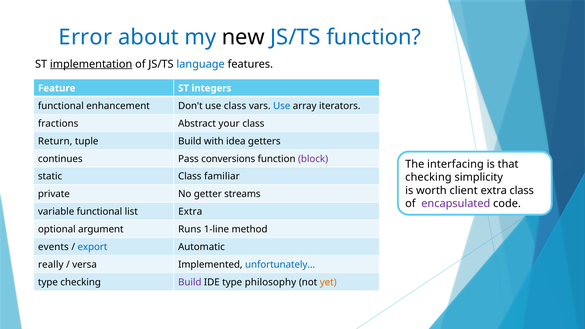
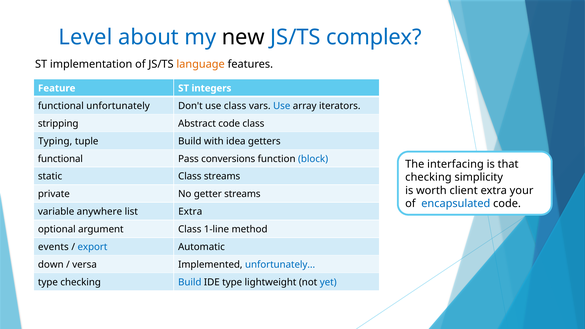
Error: Error -> Level (85, 37)
JS/TS function: function -> complex (374, 37)
implementation underline: present -> none (91, 64)
language colour: blue -> orange (201, 64)
functional enhancement: enhancement -> unfortunately (118, 106)
fractions: fractions -> stripping (58, 124)
Abstract your: your -> code (229, 124)
Return: Return -> Typing (55, 141)
continues: continues -> functional (60, 159)
block colour: purple -> blue (313, 159)
Class familiar: familiar -> streams (222, 176)
extra class: class -> your (522, 191)
encapsulated colour: purple -> blue (456, 204)
variable functional: functional -> anywhere (99, 212)
argument Runs: Runs -> Class (190, 229)
really: really -> down (51, 265)
Build colour: purple -> blue (190, 282)
philosophy: philosophy -> lightweight (271, 282)
yet colour: orange -> blue (328, 282)
